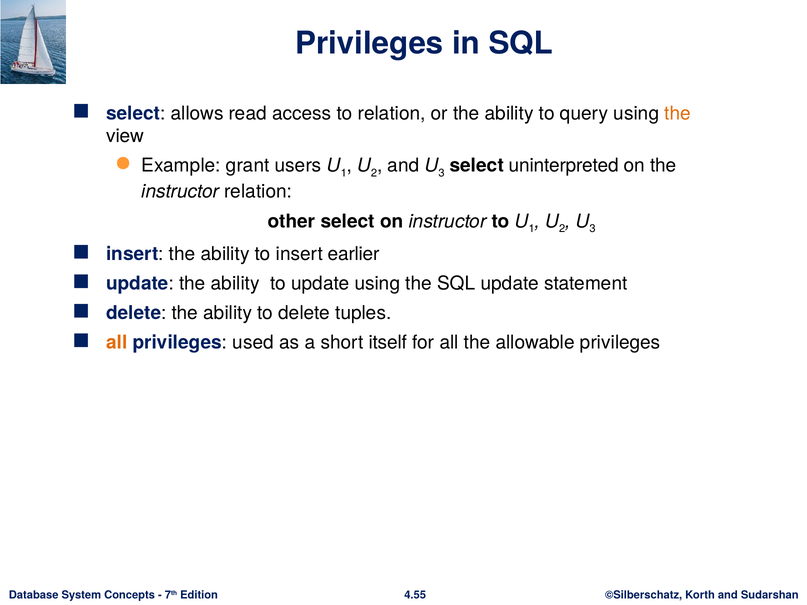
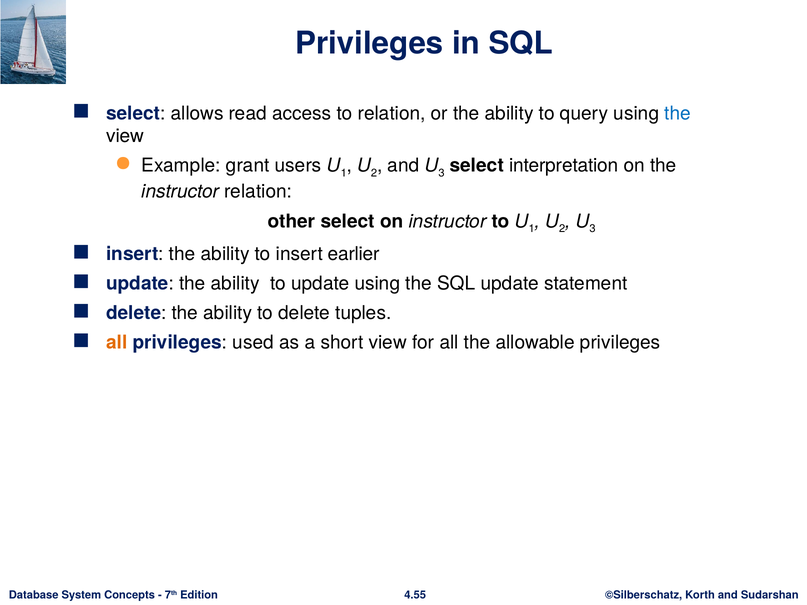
the colour: orange -> blue (678, 113)
uninterpreted: uninterpreted -> interpretation (564, 166)
short itself: itself -> view (388, 343)
